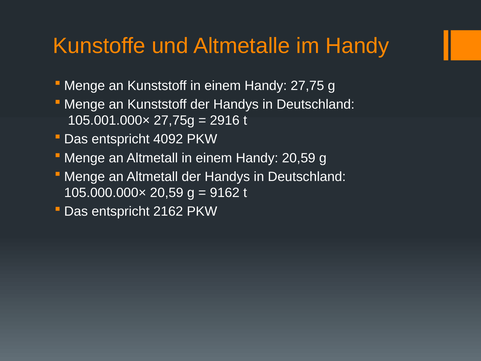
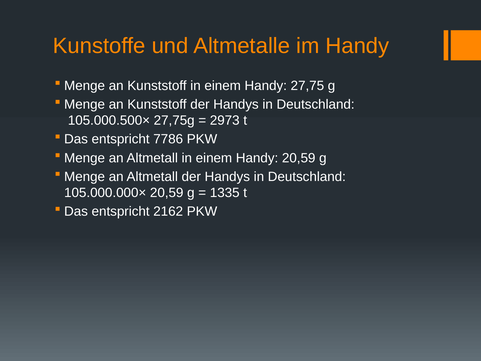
105.001.000×: 105.001.000× -> 105.000.500× (109, 120)
2916: 2916 -> 2973 (225, 120)
4092: 4092 -> 7786 (168, 139)
9162: 9162 -> 1335 (225, 193)
